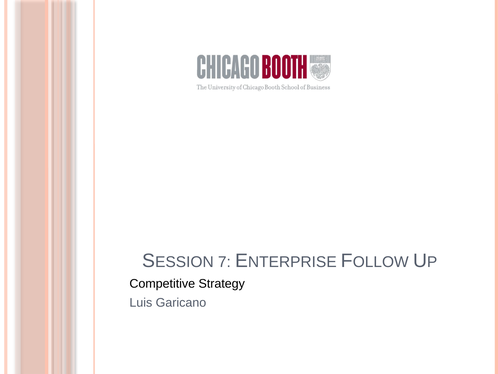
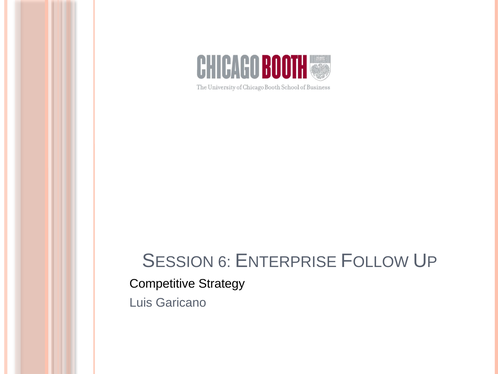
7: 7 -> 6 (224, 262)
